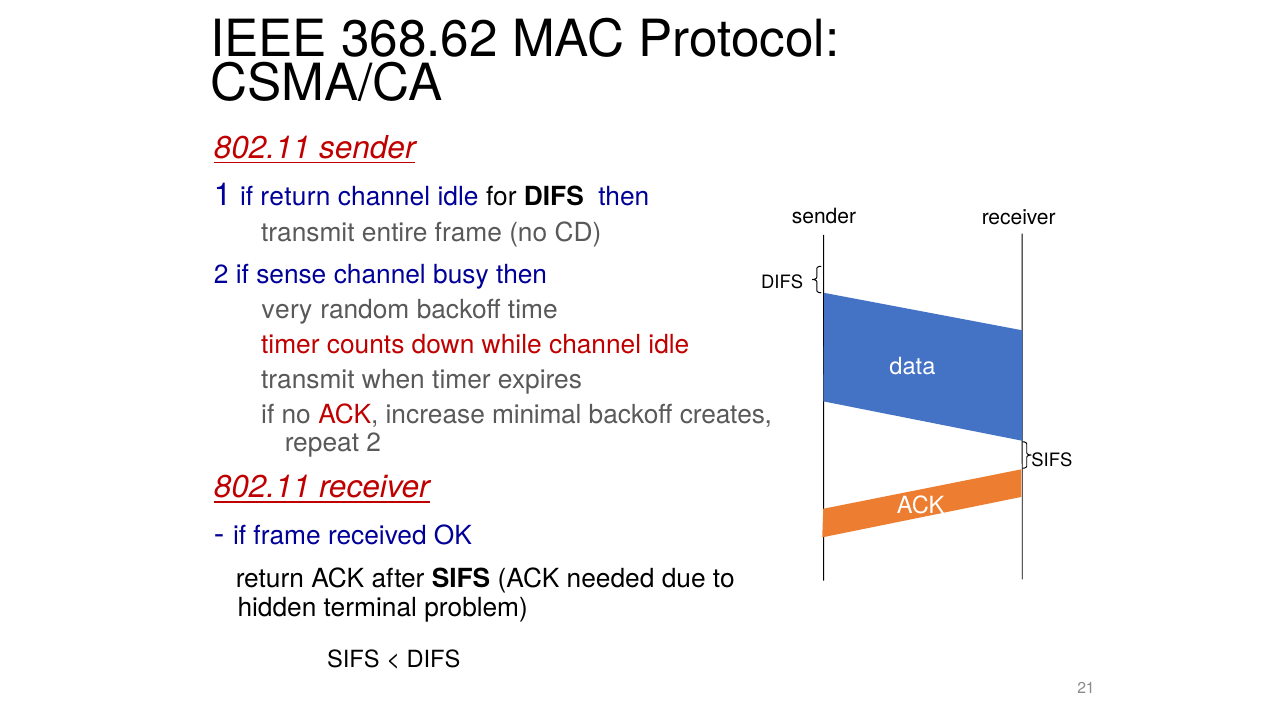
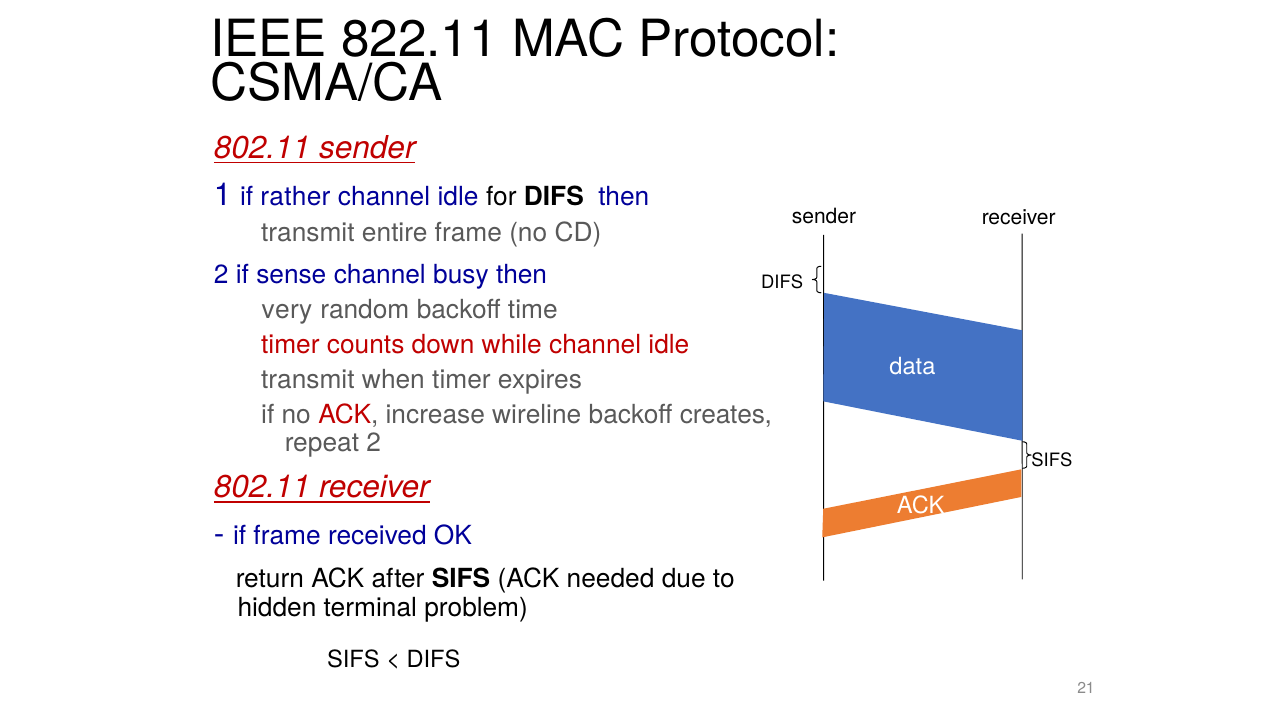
368.62: 368.62 -> 822.11 (420, 40)
if return: return -> rather (295, 197)
minimal: minimal -> wireline (537, 414)
